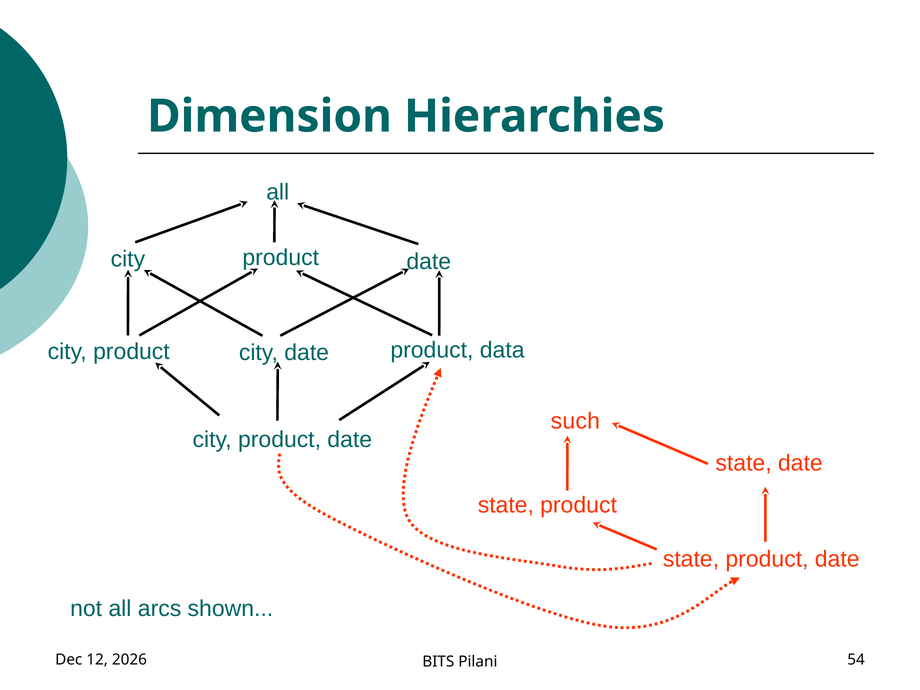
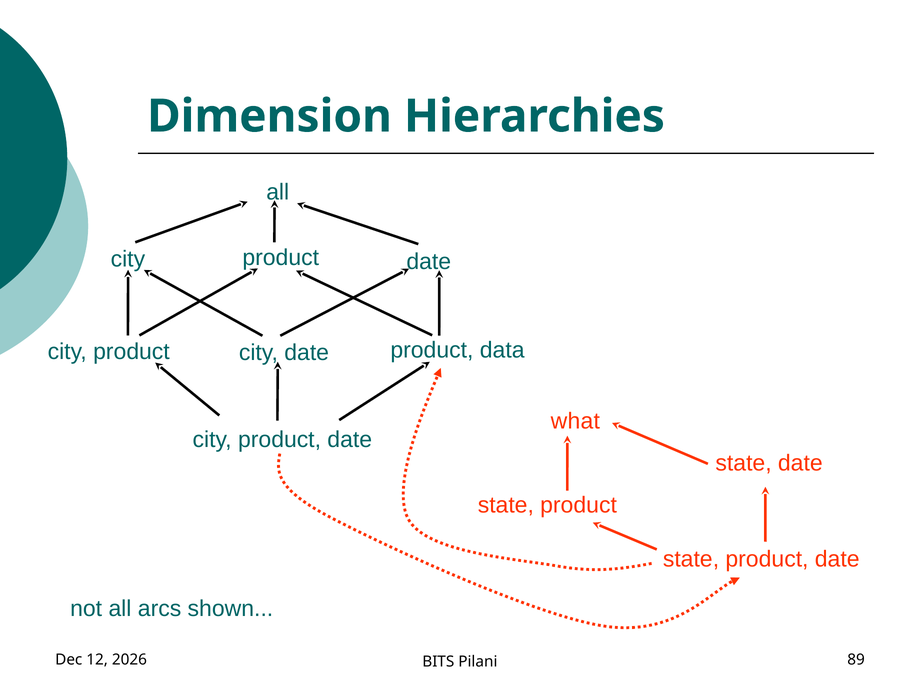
such: such -> what (575, 421)
54: 54 -> 89 (856, 659)
